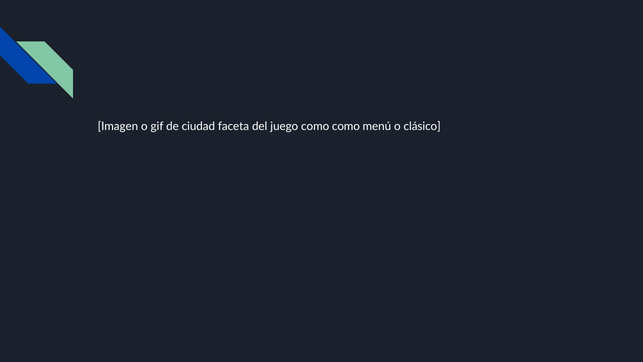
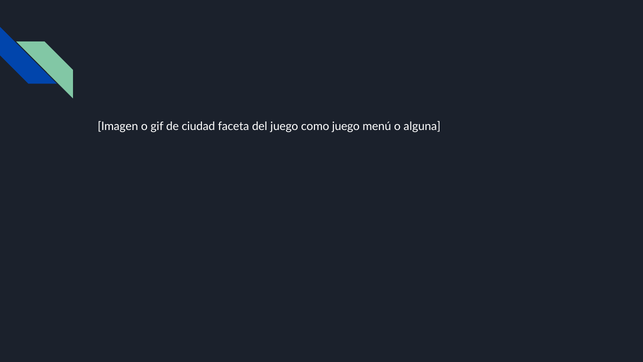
como como: como -> juego (346, 127)
clásico: clásico -> alguna (422, 127)
